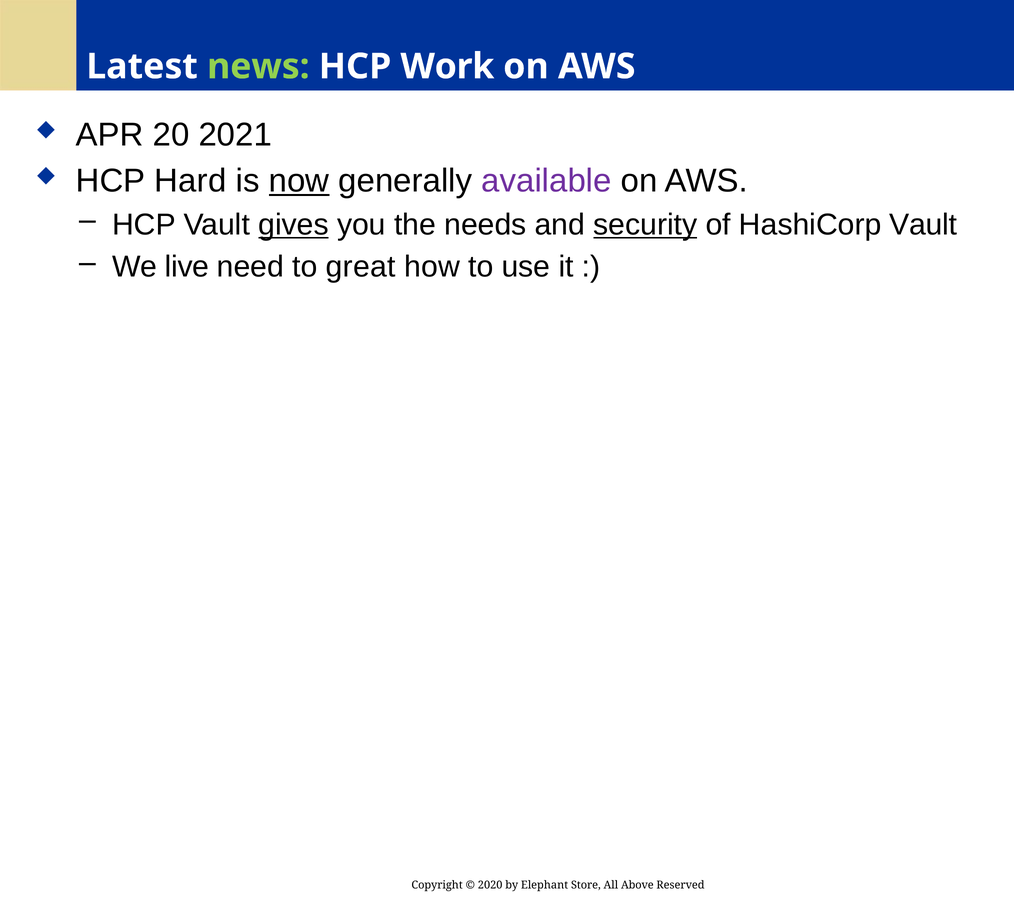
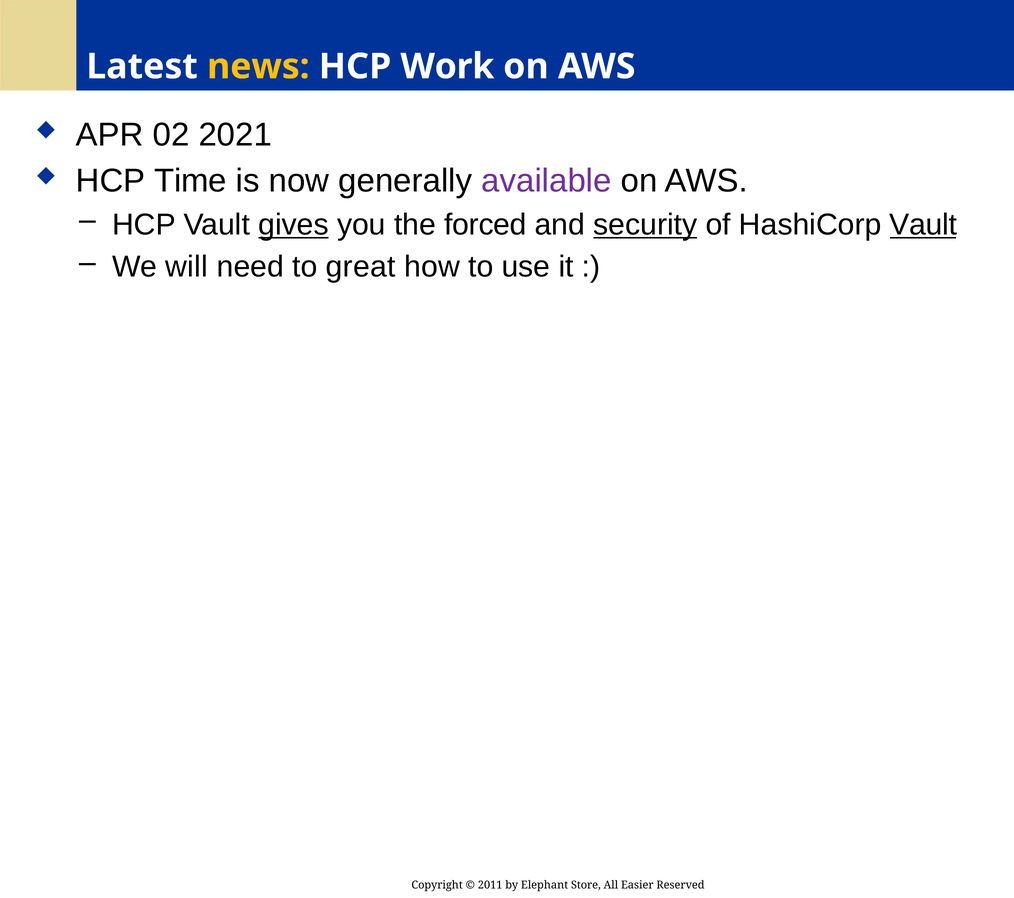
news colour: light green -> yellow (258, 66)
20: 20 -> 02 (171, 135)
Hard: Hard -> Time (190, 181)
now underline: present -> none (299, 181)
needs: needs -> forced (485, 225)
Vault underline: none -> present (923, 225)
live: live -> will (187, 267)
2020: 2020 -> 2011 (490, 885)
Above: Above -> Easier (637, 885)
